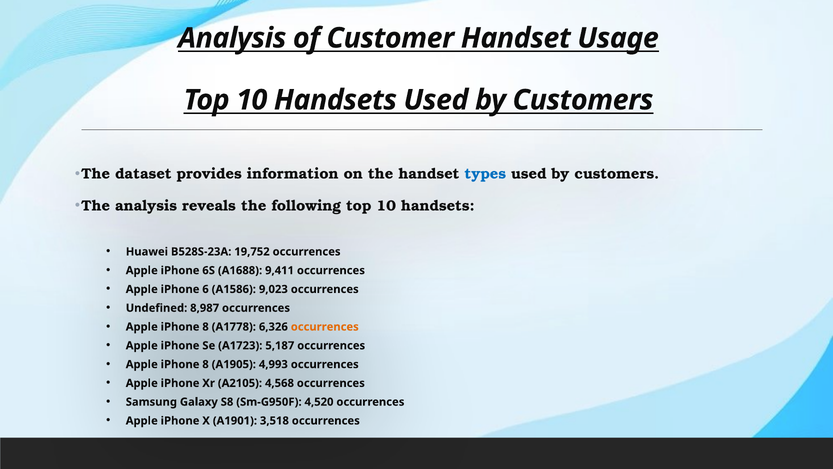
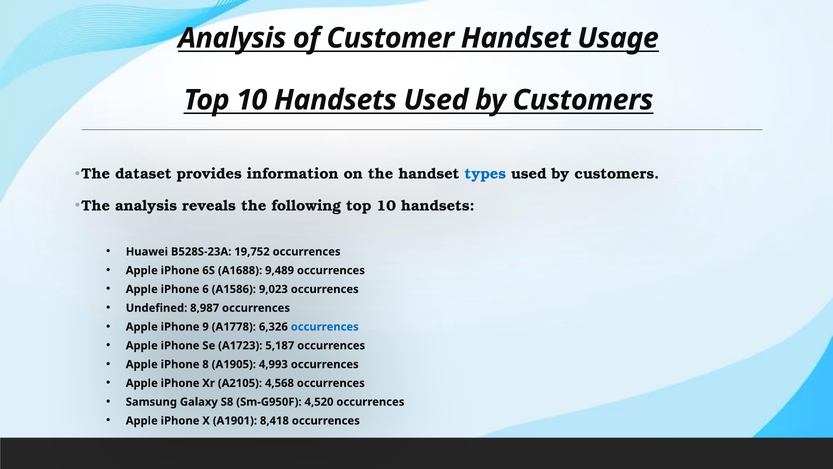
9,411: 9,411 -> 9,489 (280, 270)
8: 8 -> 9 (206, 327)
occurrences colour: orange -> blue (325, 327)
3,518: 3,518 -> 8,418 (274, 420)
